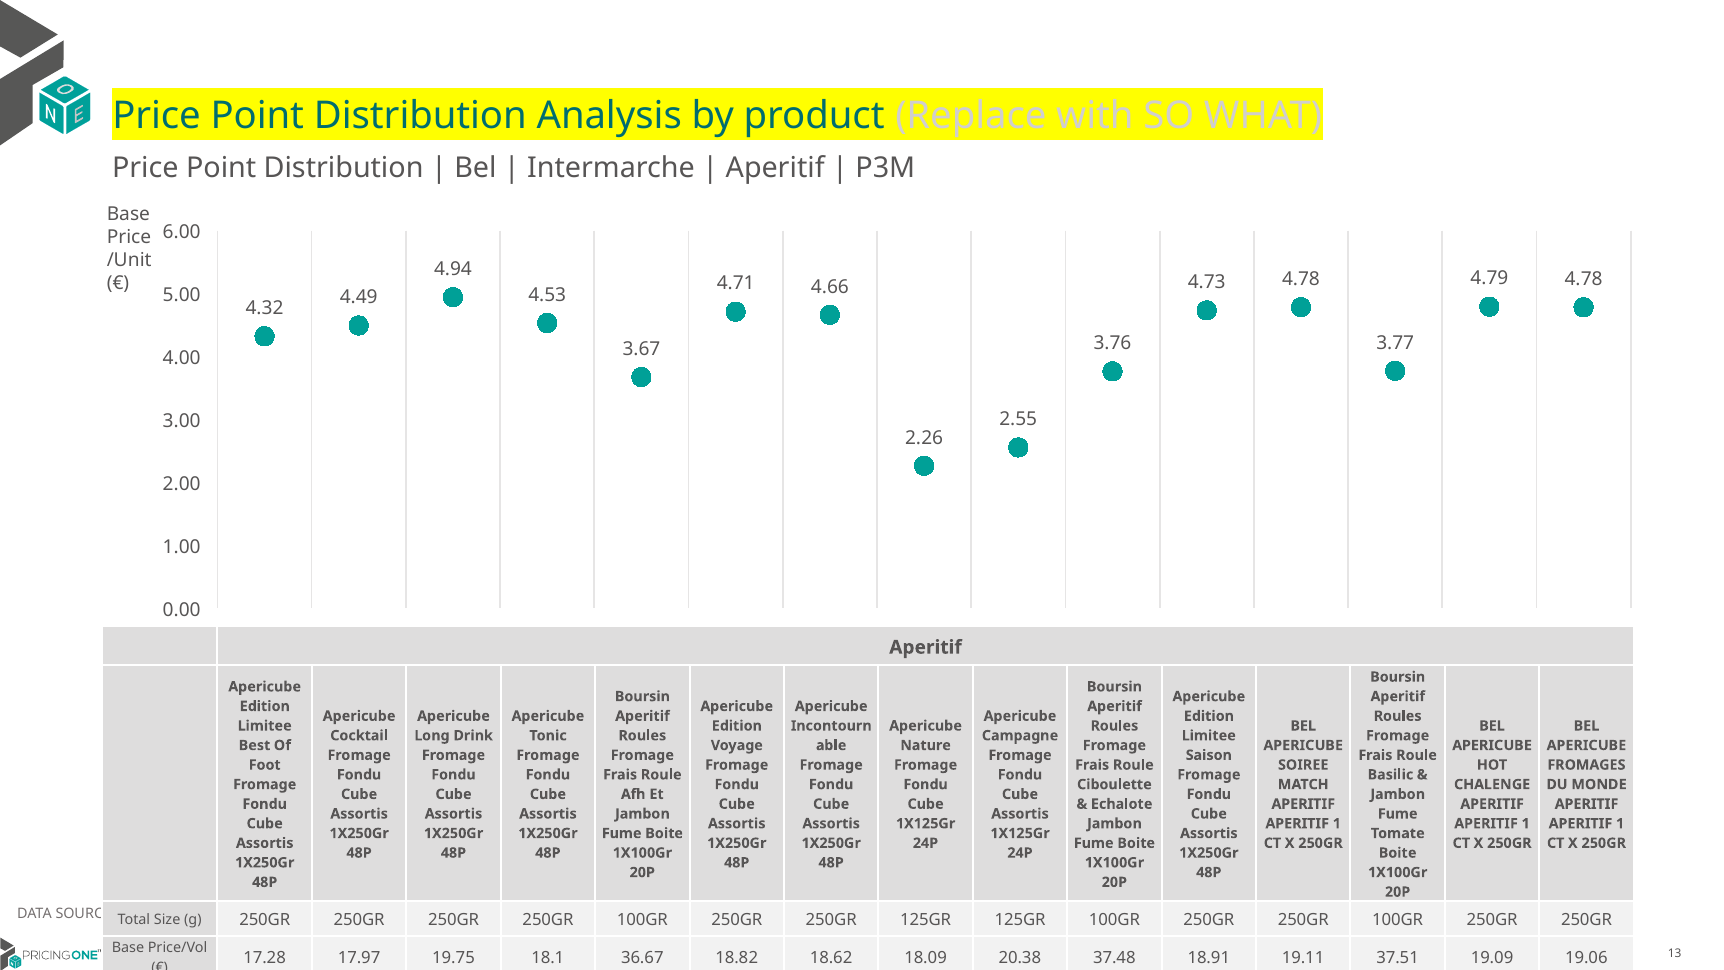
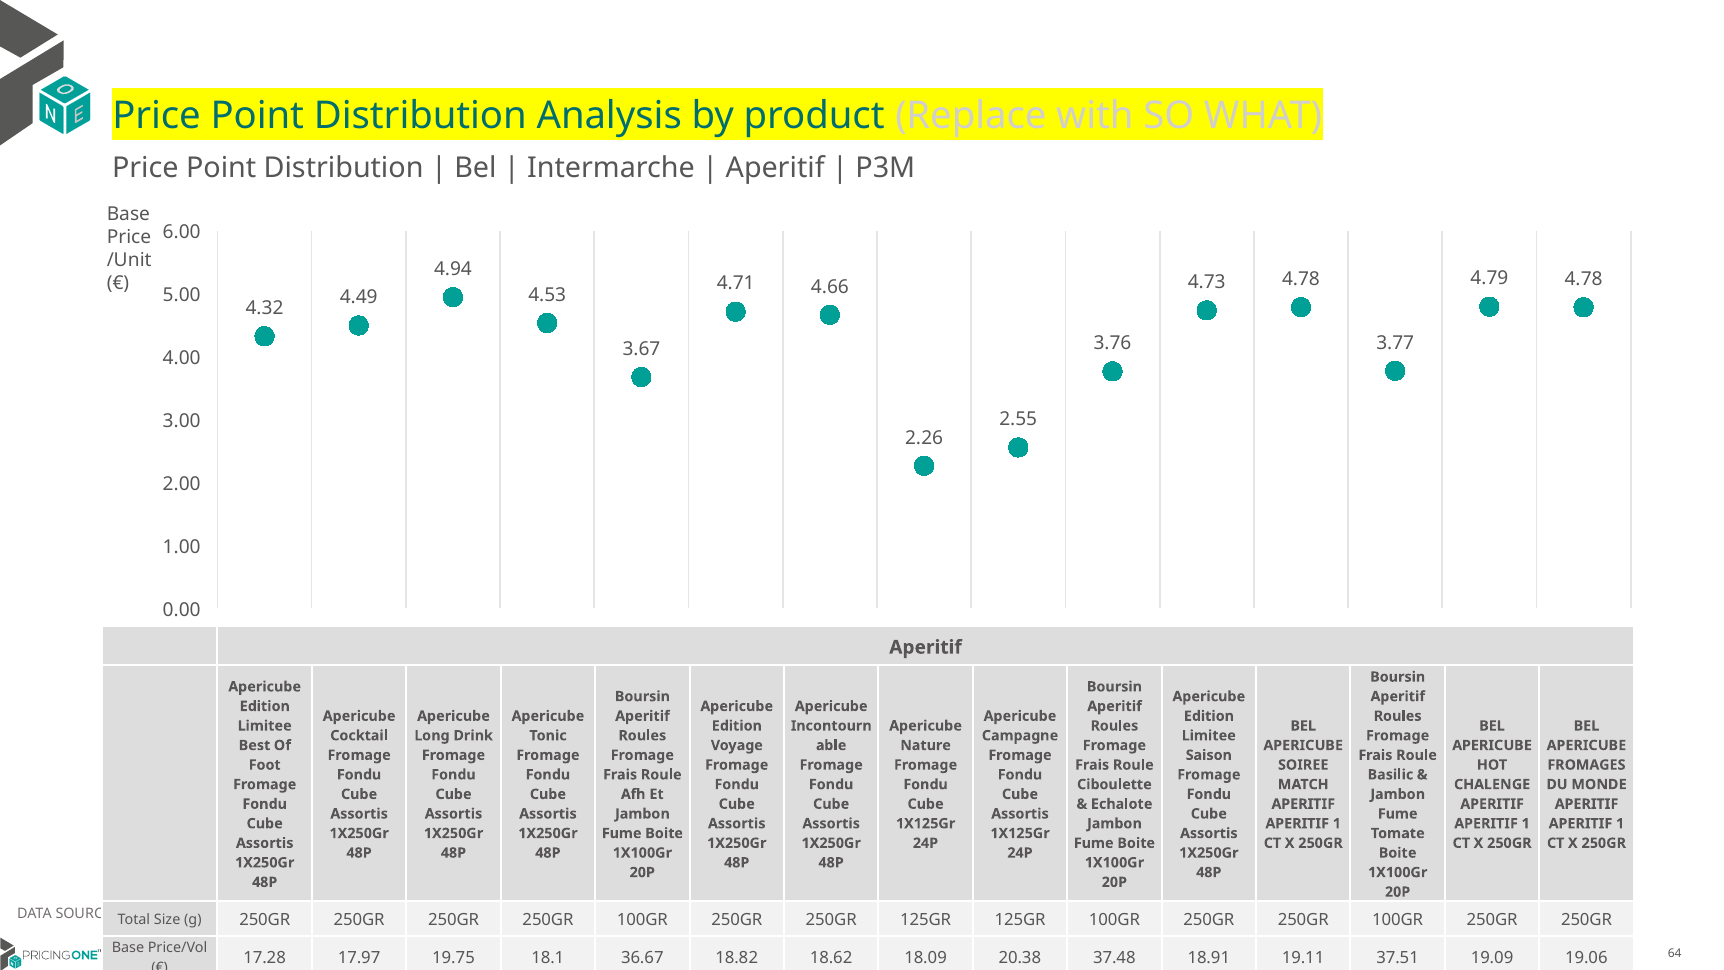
13: 13 -> 64 (1675, 953)
